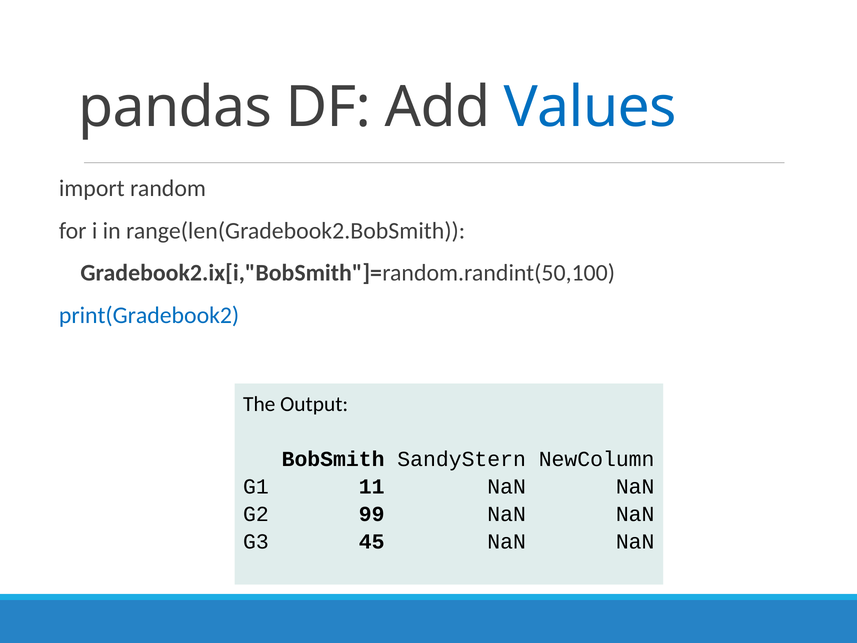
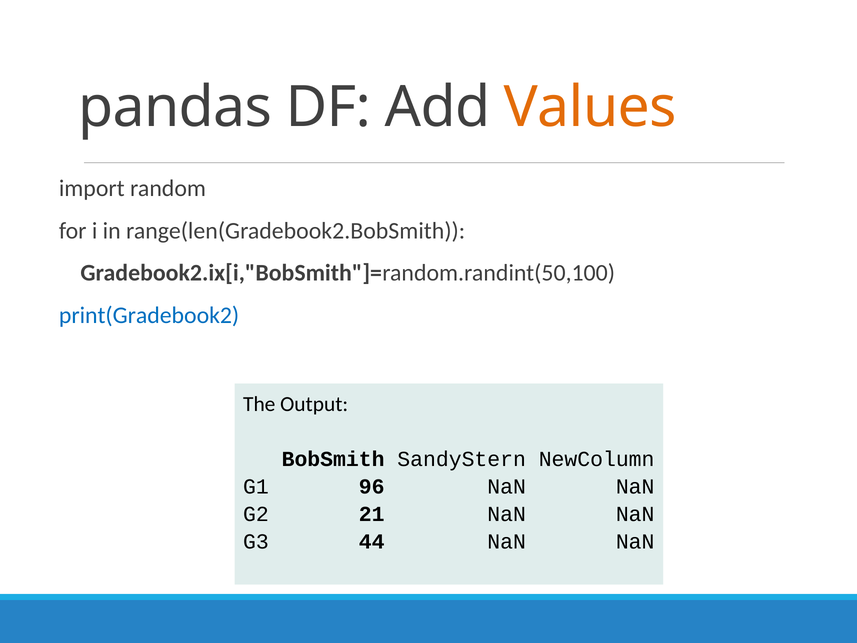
Values colour: blue -> orange (590, 107)
11: 11 -> 96 (372, 486)
99: 99 -> 21 (372, 514)
45: 45 -> 44 (372, 541)
